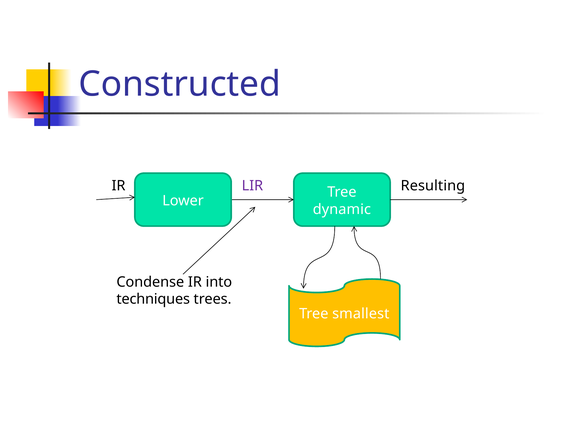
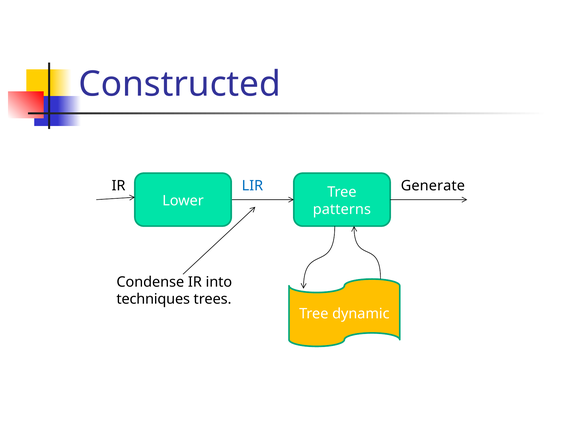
LIR colour: purple -> blue (252, 186)
Resulting: Resulting -> Generate (433, 186)
dynamic: dynamic -> patterns (342, 210)
smallest: smallest -> dynamic (361, 314)
